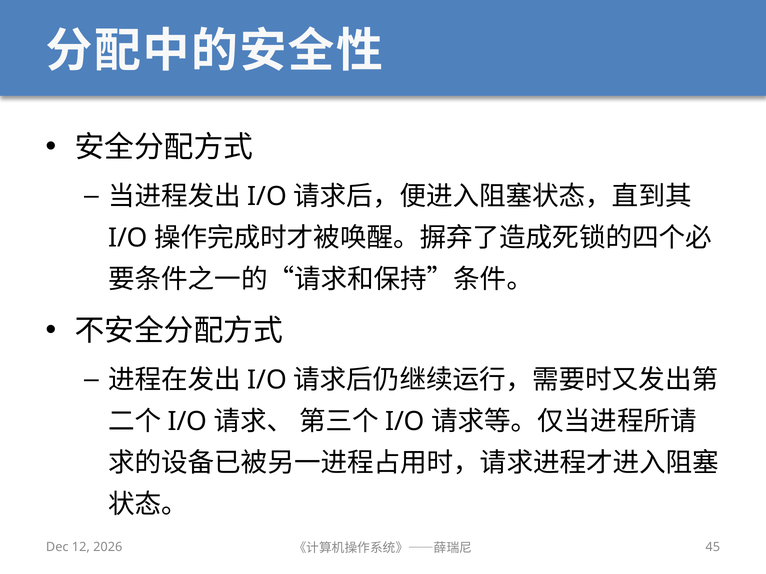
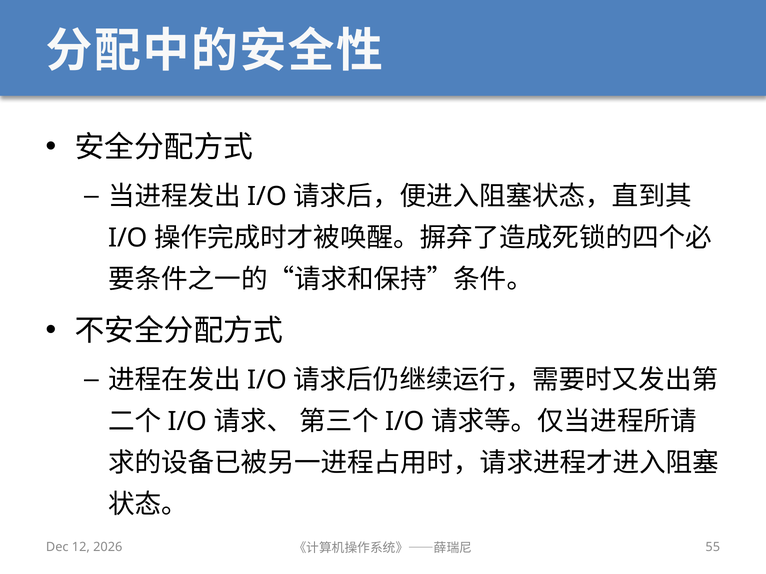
45: 45 -> 55 (713, 548)
